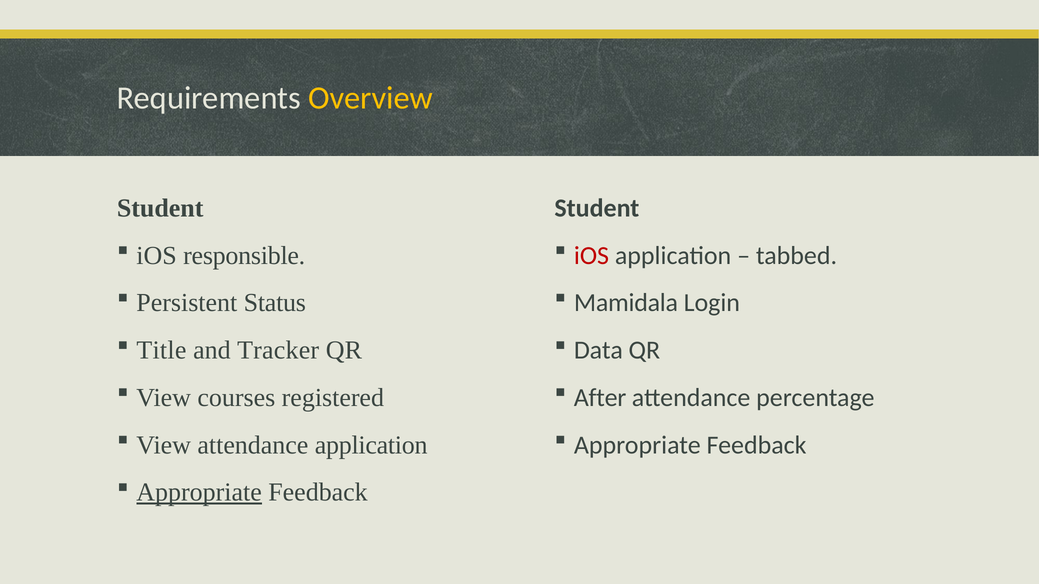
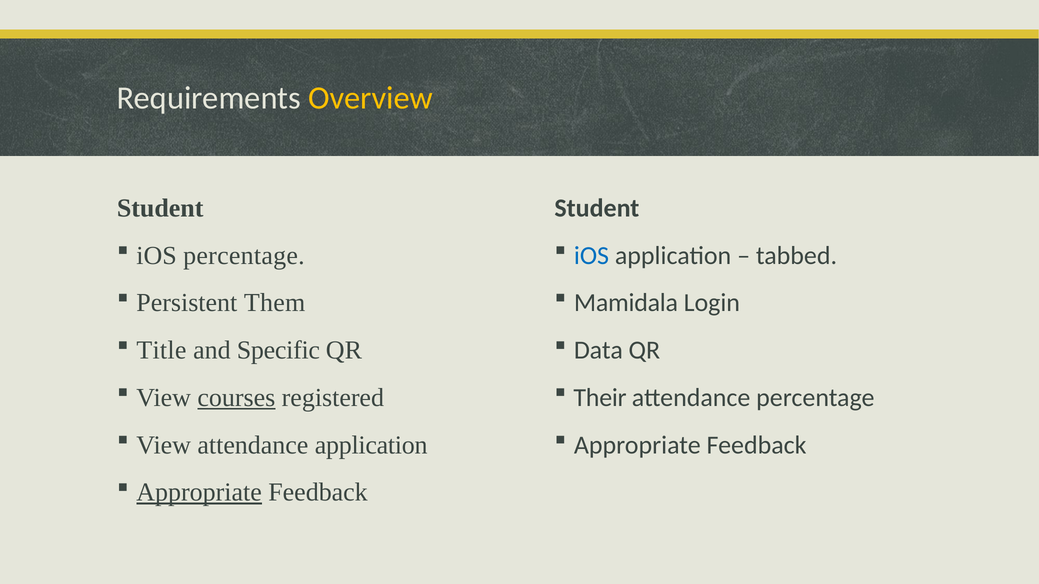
iOS responsible: responsible -> percentage (244, 256)
iOS colour: red -> blue (592, 256)
Status: Status -> Them (275, 303)
Tracker: Tracker -> Specific (278, 351)
courses underline: none -> present (236, 398)
After: After -> Their (600, 398)
